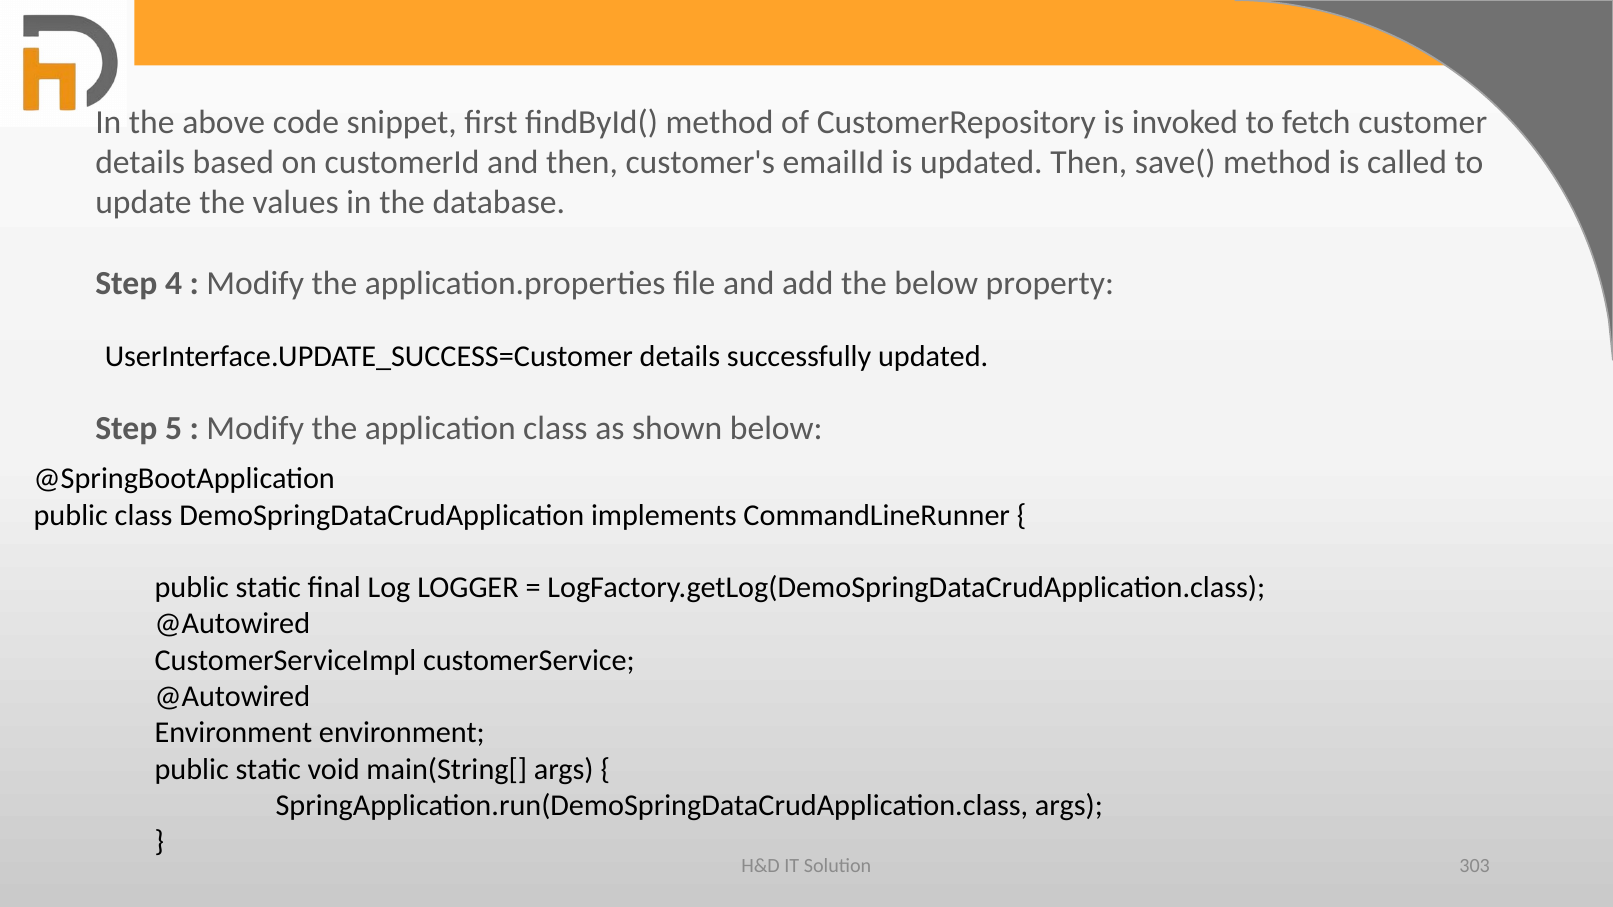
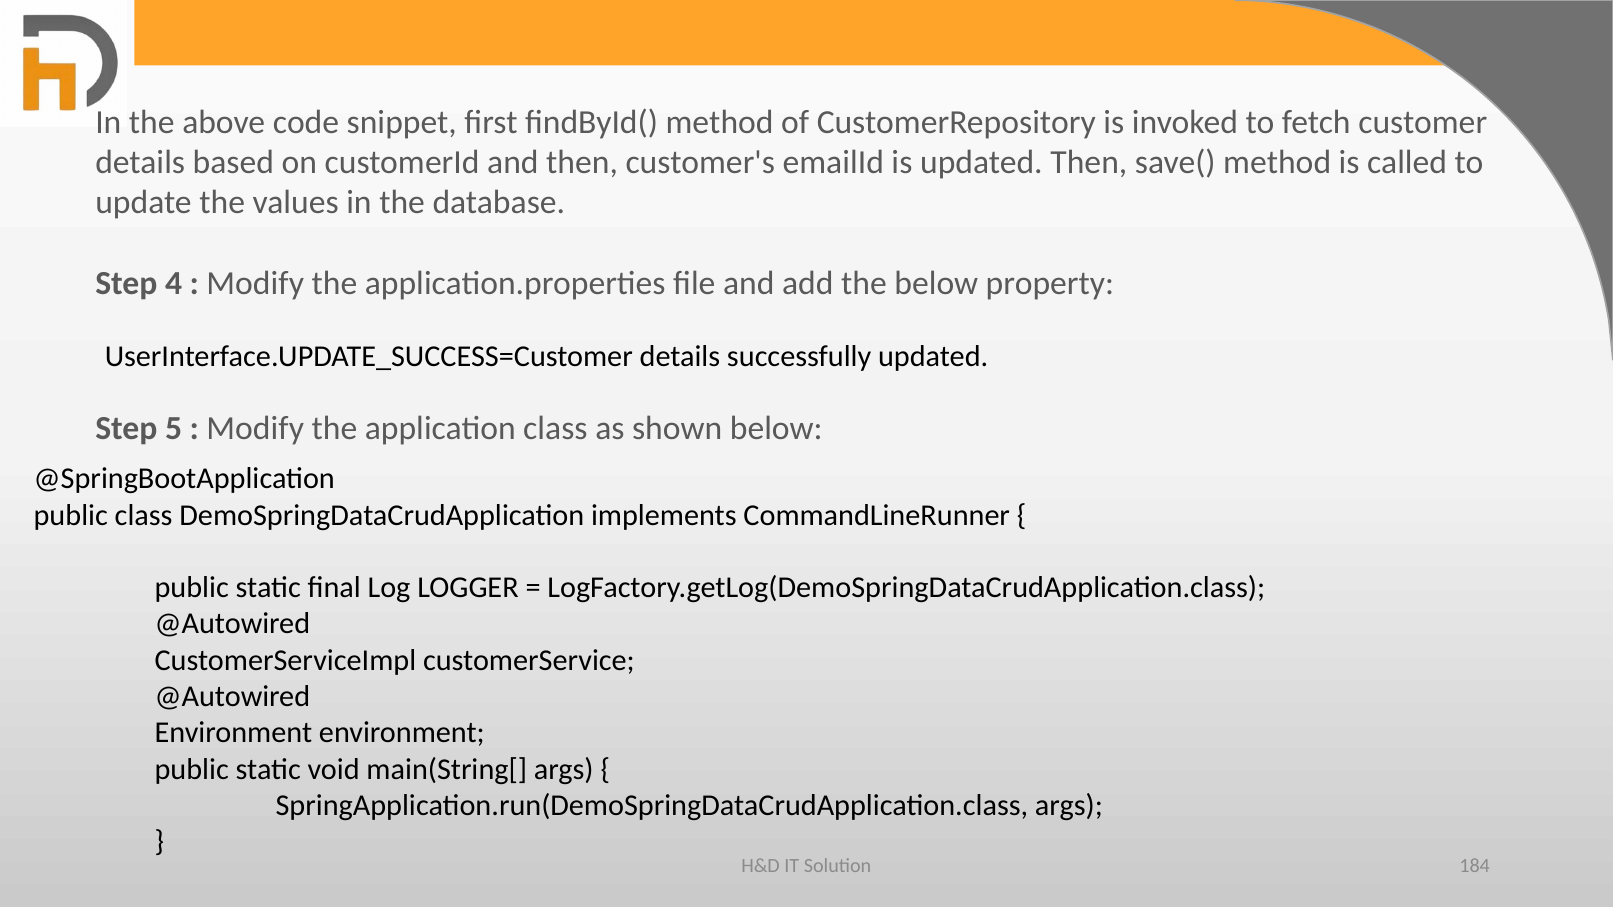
303: 303 -> 184 (1475, 866)
